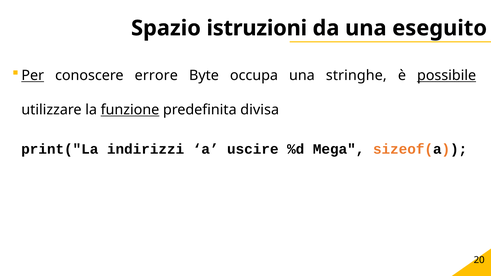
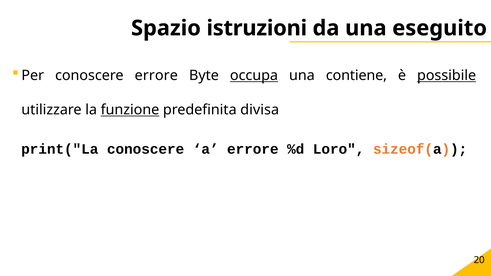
Per underline: present -> none (33, 76)
occupa underline: none -> present (254, 76)
stringhe: stringhe -> contiene (356, 76)
print("La indirizzi: indirizzi -> conoscere (146, 149)
a uscire: uscire -> errore (253, 149)
Mega: Mega -> Loro (339, 149)
